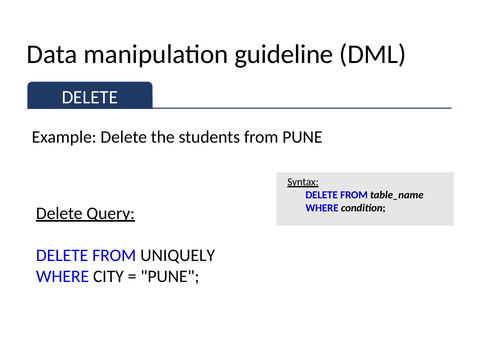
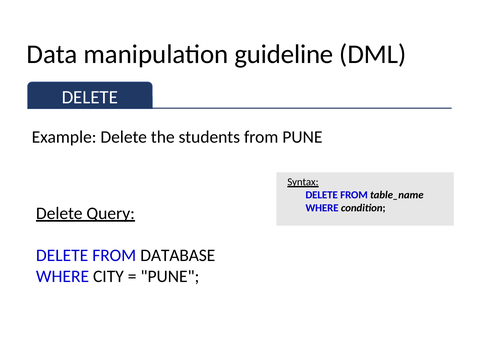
UNIQUELY: UNIQUELY -> DATABASE (178, 255)
